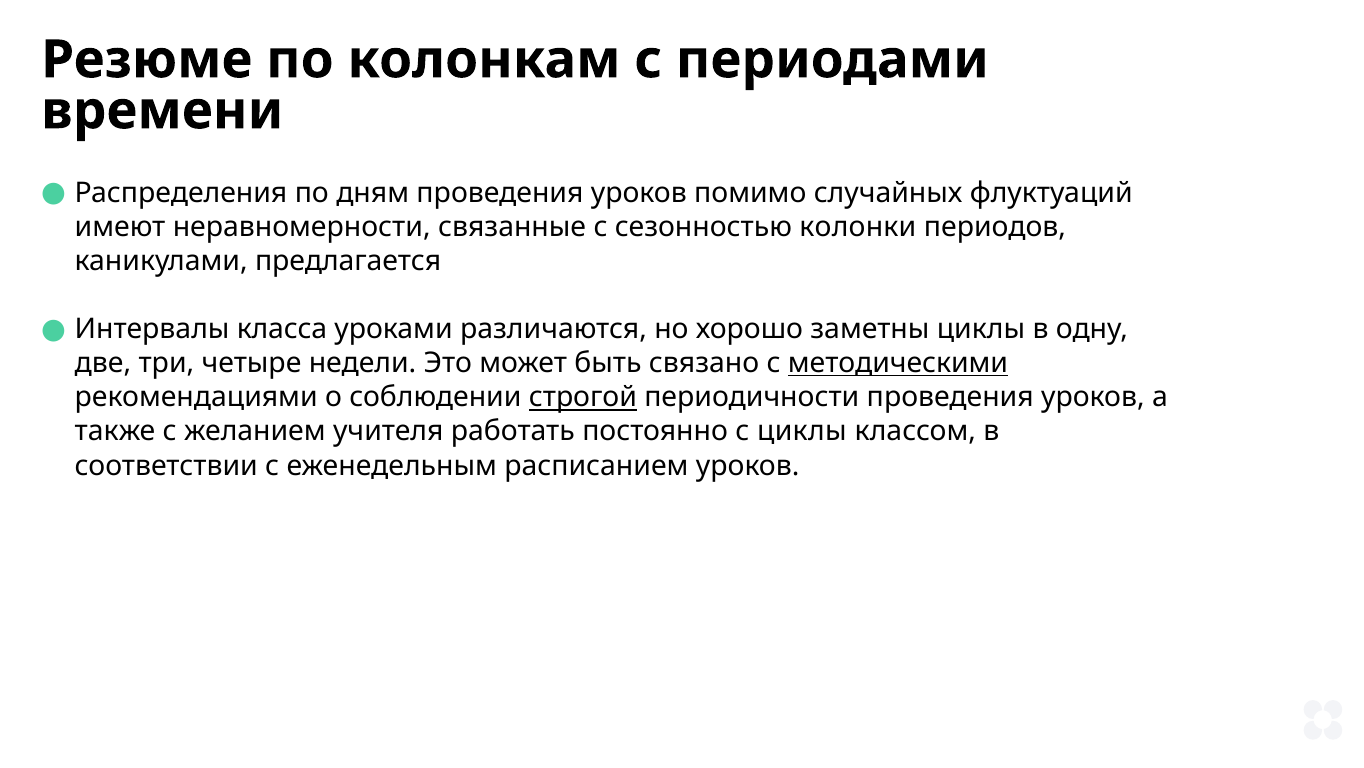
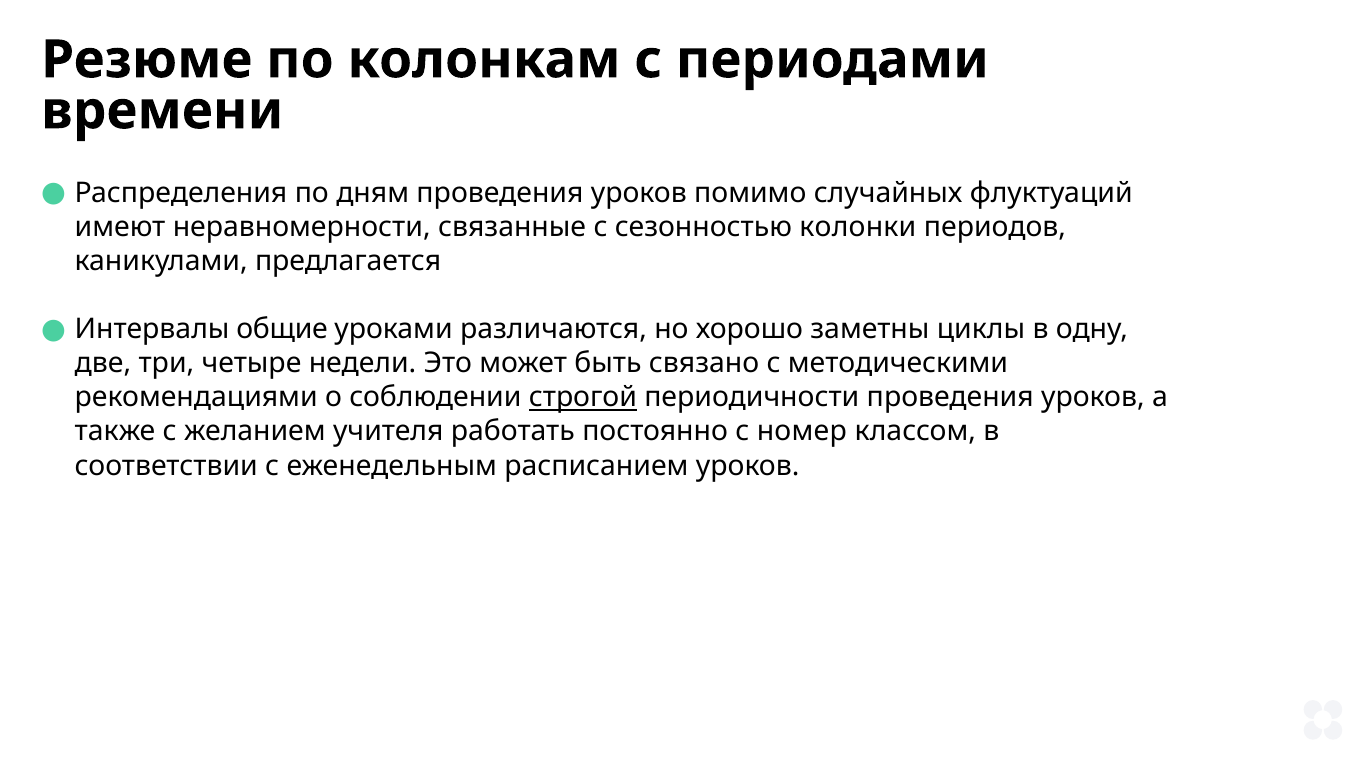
класса: класса -> общие (282, 329)
методическими underline: present -> none (898, 363)
с циклы: циклы -> номер (802, 431)
